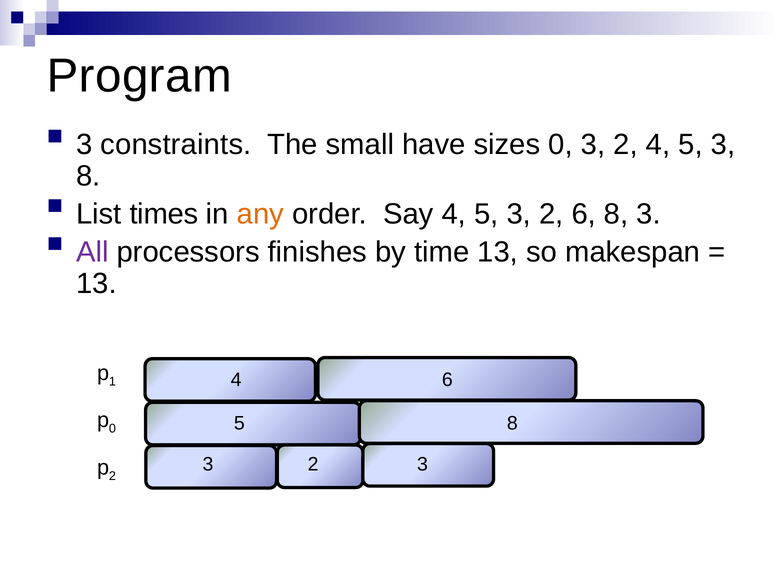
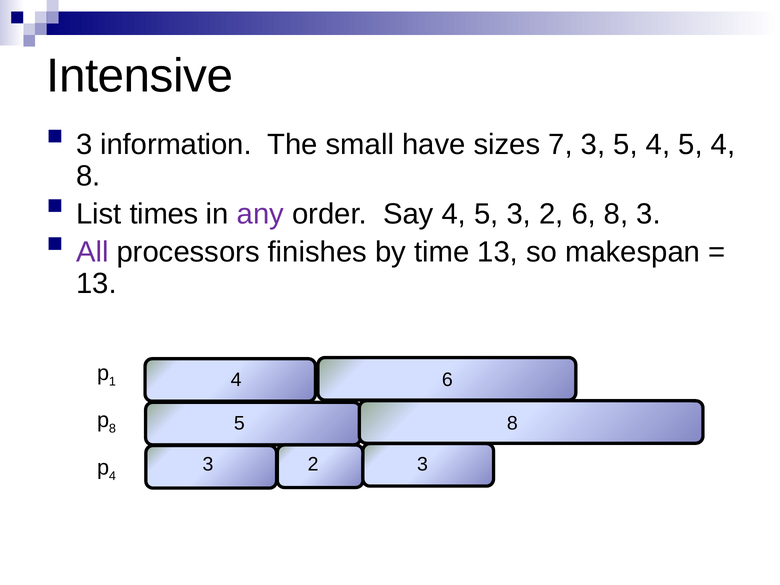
Program: Program -> Intensive (140, 76)
constraints: constraints -> information (176, 145)
sizes 0: 0 -> 7 (561, 145)
2: 2 -> 5 (626, 145)
3: 3 -> 4 (723, 145)
any colour: orange -> purple (260, 214)
0: 0 -> 8 (112, 429)
2: 2 -> 4 (112, 476)
